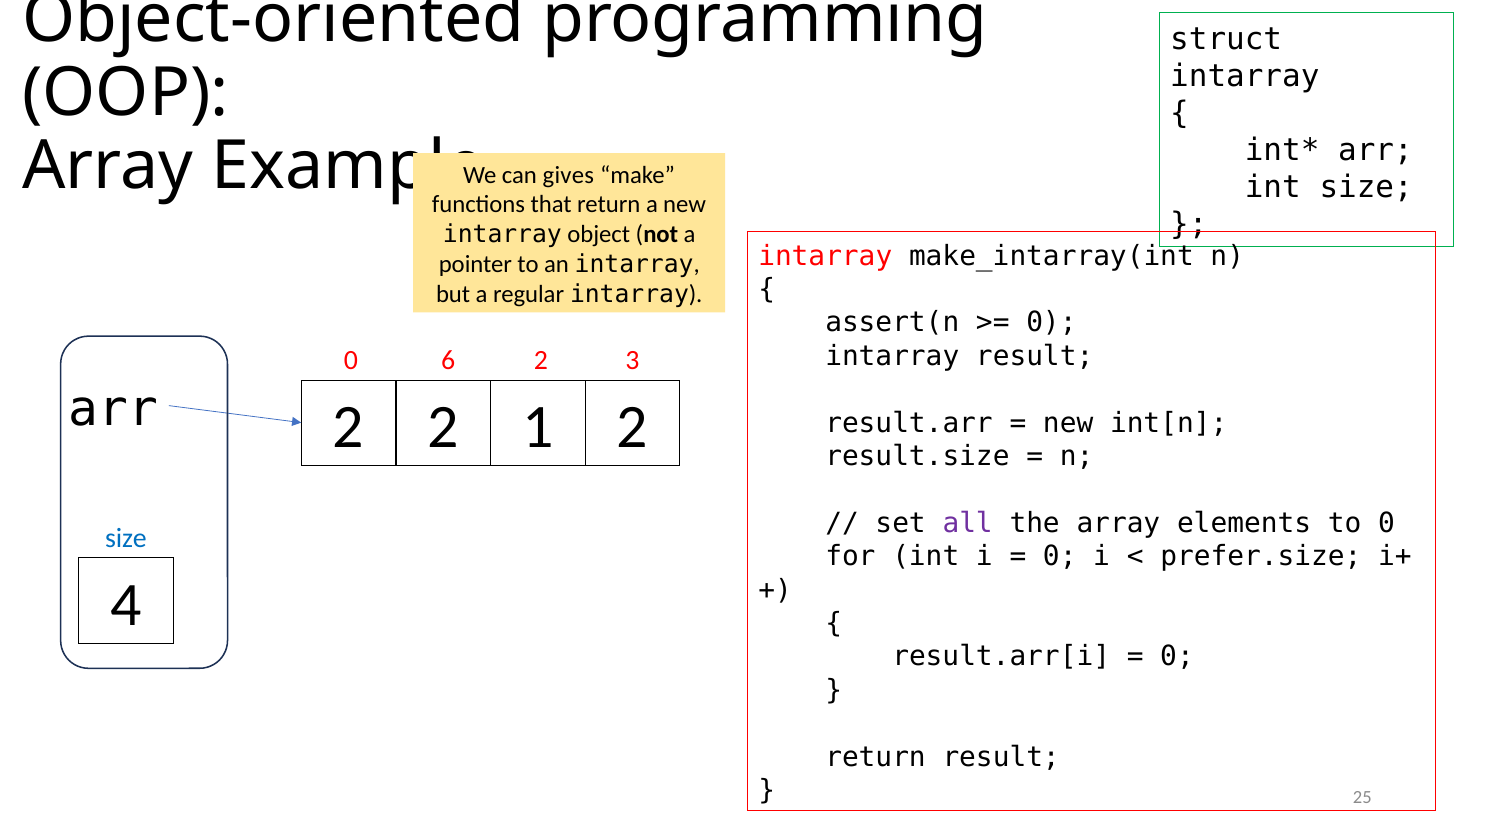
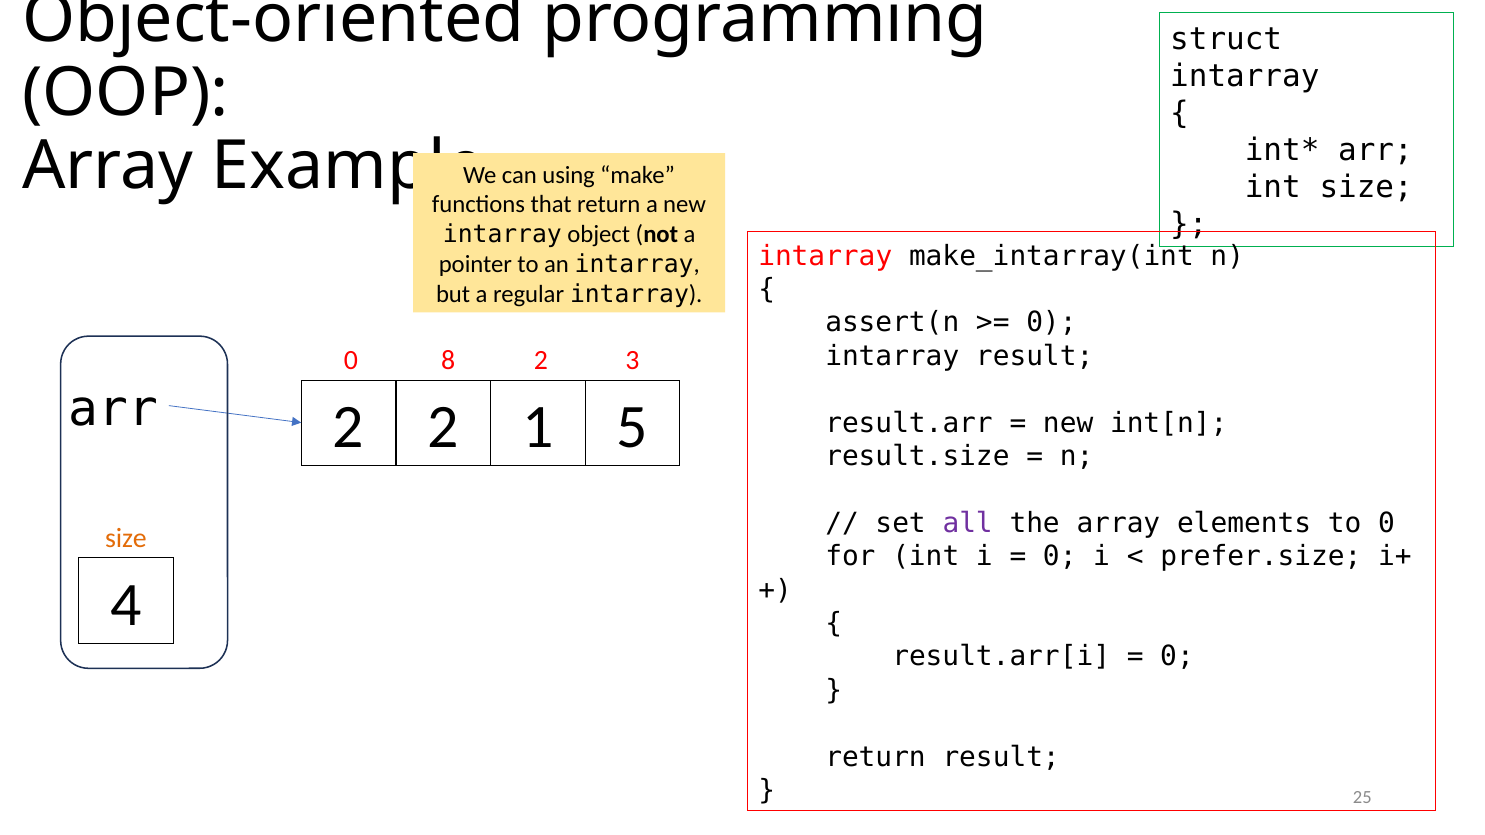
gives: gives -> using (569, 175)
6: 6 -> 8 (448, 360)
1 2: 2 -> 5 (633, 427)
size colour: blue -> orange (126, 538)
